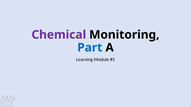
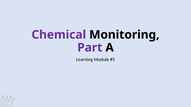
Part colour: blue -> purple (90, 48)
